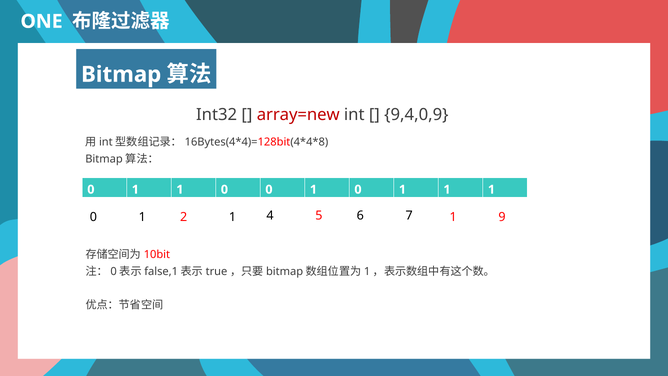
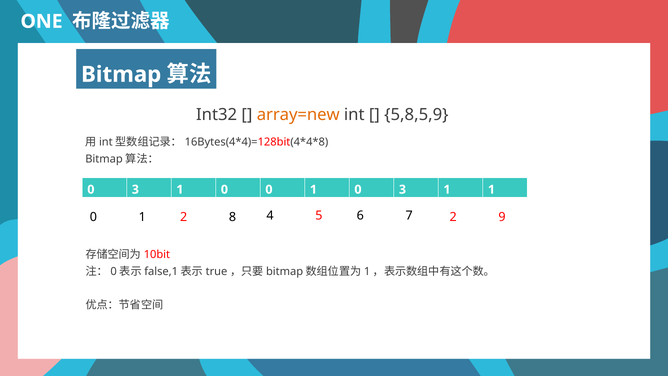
array=new colour: red -> orange (298, 115)
9,4,0,9: 9,4,0,9 -> 5,8,5,9 (416, 115)
1: 1 -> 3 (135, 189)
0 1 0 1: 1 -> 3 (402, 189)
2 1: 1 -> 8 (232, 217)
7 1: 1 -> 2 (453, 217)
